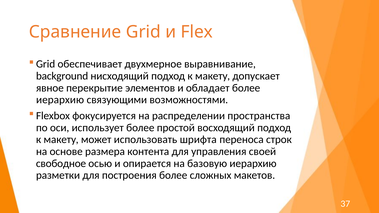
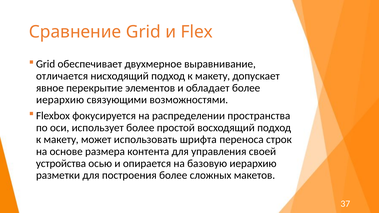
background: background -> отличается (62, 76)
свободное: свободное -> устройства (61, 164)
